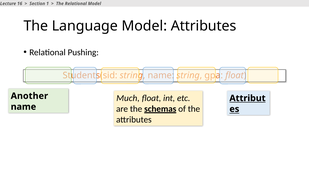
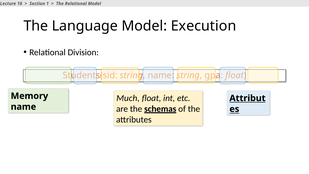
Model Attributes: Attributes -> Execution (204, 26)
Pushing: Pushing -> Division (83, 52)
Another: Another -> Memory (29, 96)
